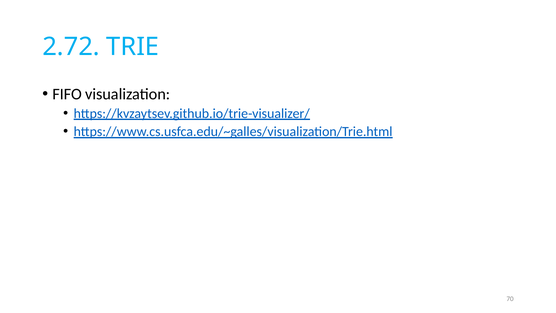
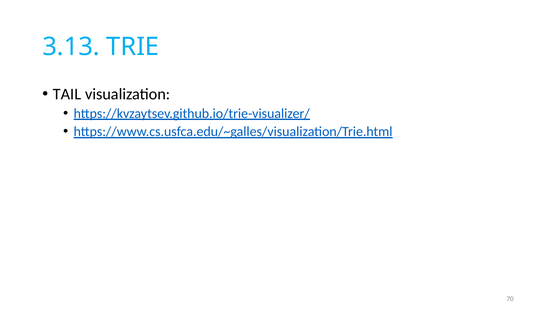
2.72: 2.72 -> 3.13 (71, 47)
FIFO: FIFO -> TAIL (67, 94)
